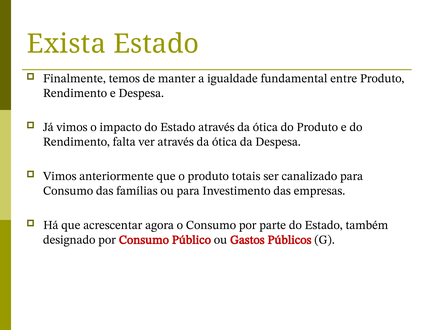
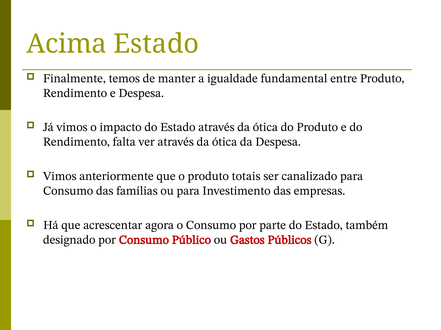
Exista: Exista -> Acima (67, 44)
